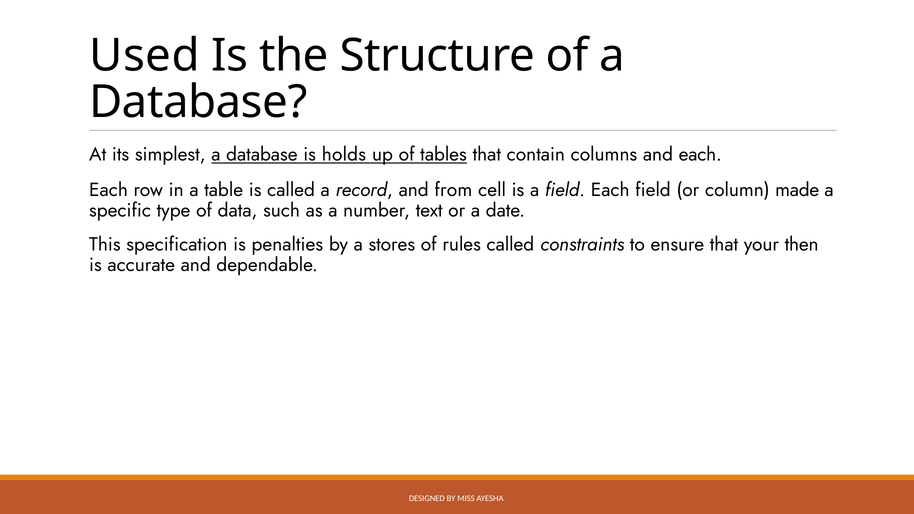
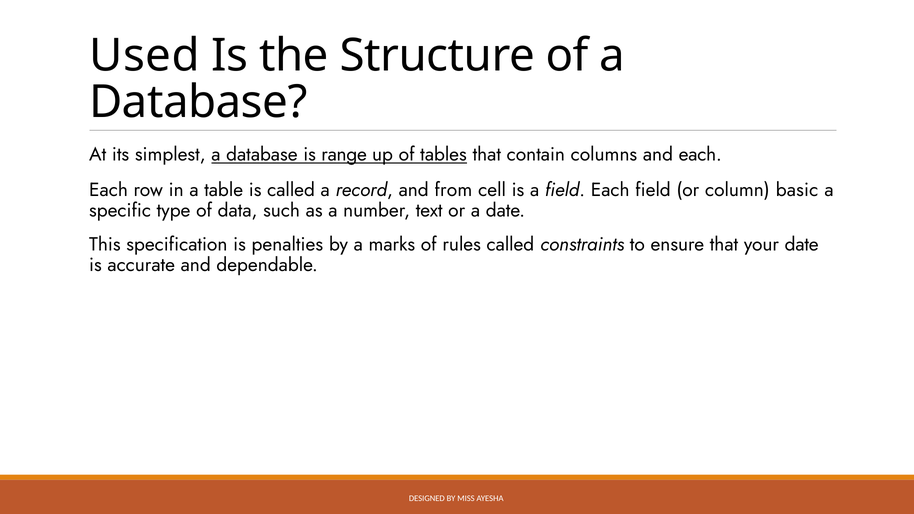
holds: holds -> range (344, 155)
made: made -> basic (797, 190)
stores: stores -> marks (392, 245)
your then: then -> date (802, 245)
